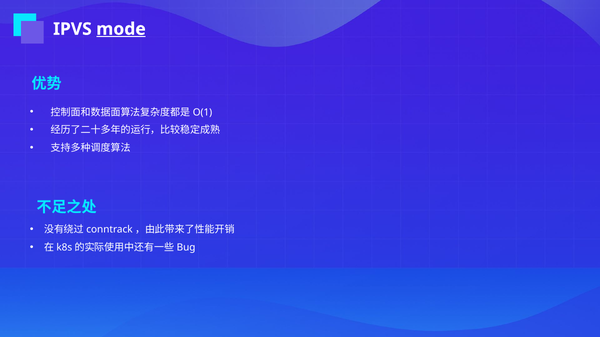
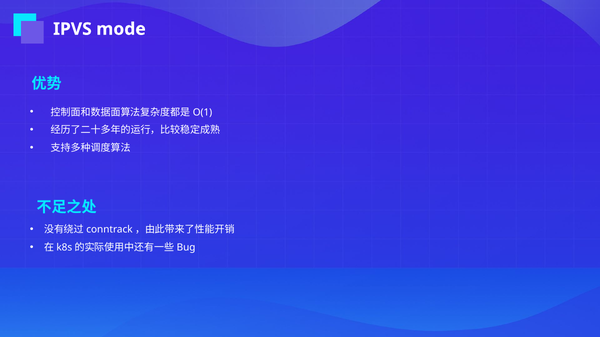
mode underline: present -> none (121, 29)
